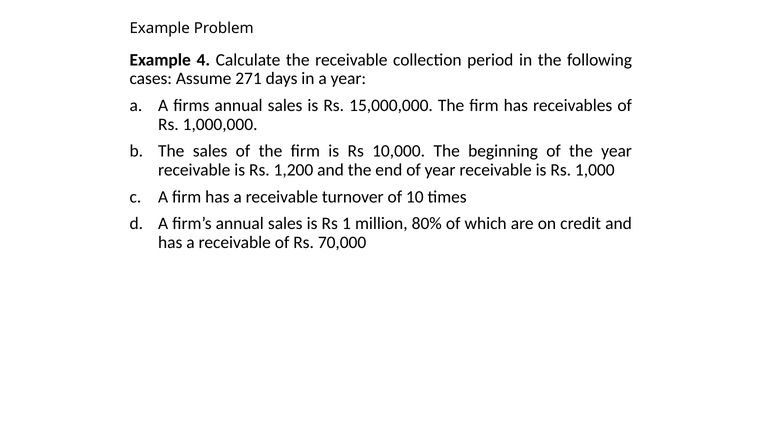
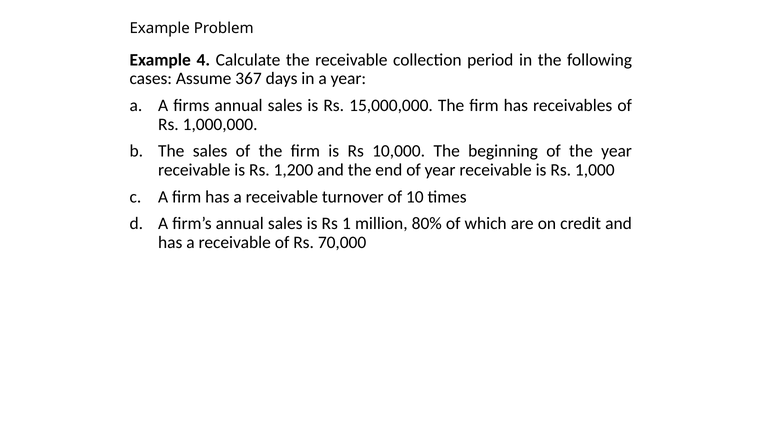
271: 271 -> 367 (249, 79)
